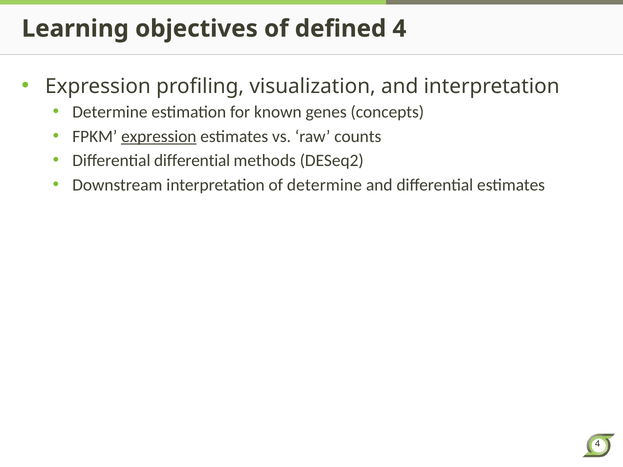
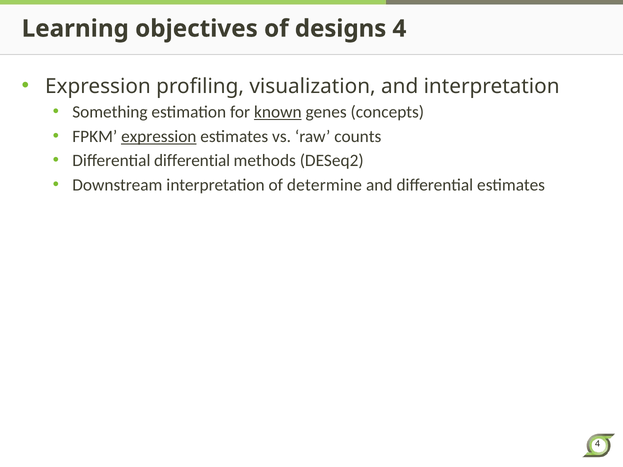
defined: defined -> designs (341, 29)
Determine: Determine -> Something (110, 112)
known underline: none -> present (278, 112)
